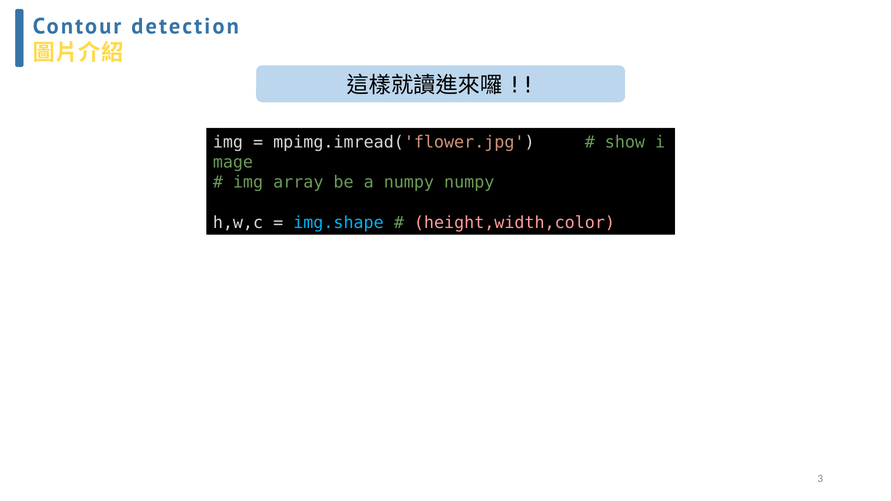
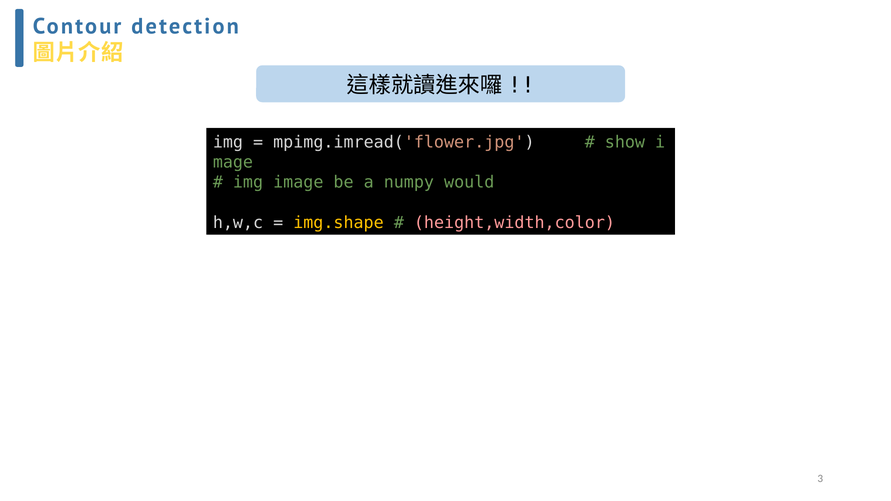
array: array -> image (298, 183)
numpy numpy: numpy -> would (469, 183)
img.shape colour: light blue -> yellow (339, 223)
